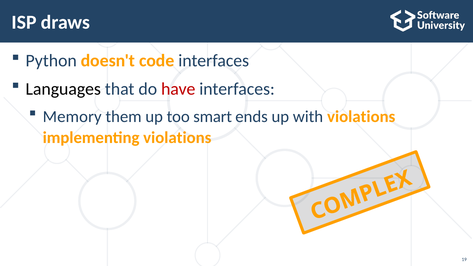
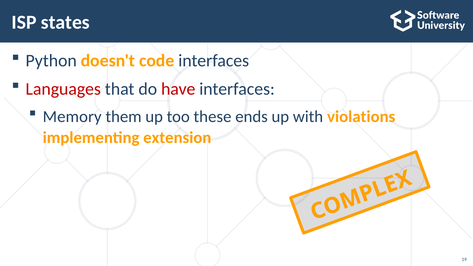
draws: draws -> states (65, 22)
Languages colour: black -> red (63, 89)
smart: smart -> these (212, 117)
implementing violations: violations -> extension (177, 138)
